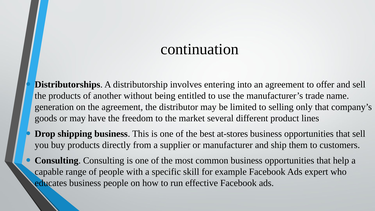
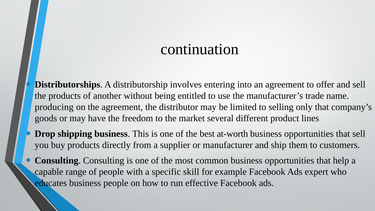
generation: generation -> producing (54, 107)
at-stores: at-stores -> at-worth (232, 134)
